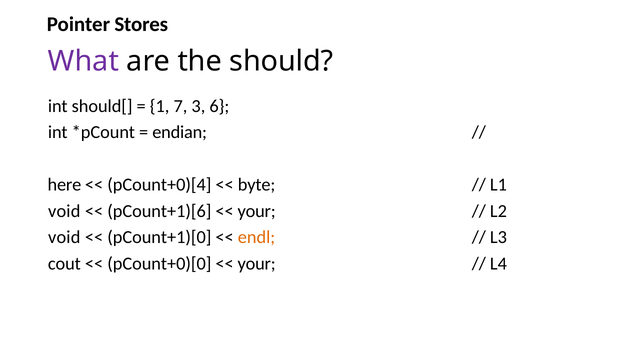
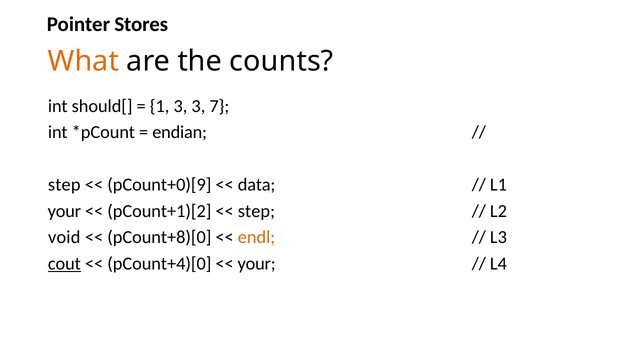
What colour: purple -> orange (83, 62)
should: should -> counts (281, 62)
1 7: 7 -> 3 (180, 106)
6: 6 -> 7 (219, 106)
here: here -> step (64, 185)
pCount+0)[4: pCount+0)[4 -> pCount+0)[9 (159, 185)
byte: byte -> data (257, 185)
void: void -> your (64, 211)
pCount+1)[6: pCount+1)[6 -> pCount+1)[2 (159, 211)
your: your -> step (256, 211)
pCount+1)[0: pCount+1)[0 -> pCount+8)[0 (159, 238)
cout underline: none -> present (64, 264)
pCount+0)[0: pCount+0)[0 -> pCount+4)[0 (159, 264)
